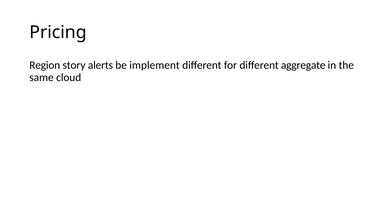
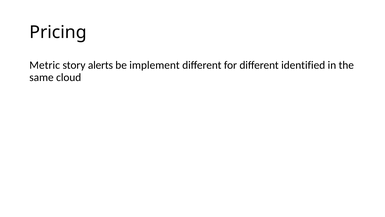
Region: Region -> Metric (45, 65)
aggregate: aggregate -> identified (303, 65)
